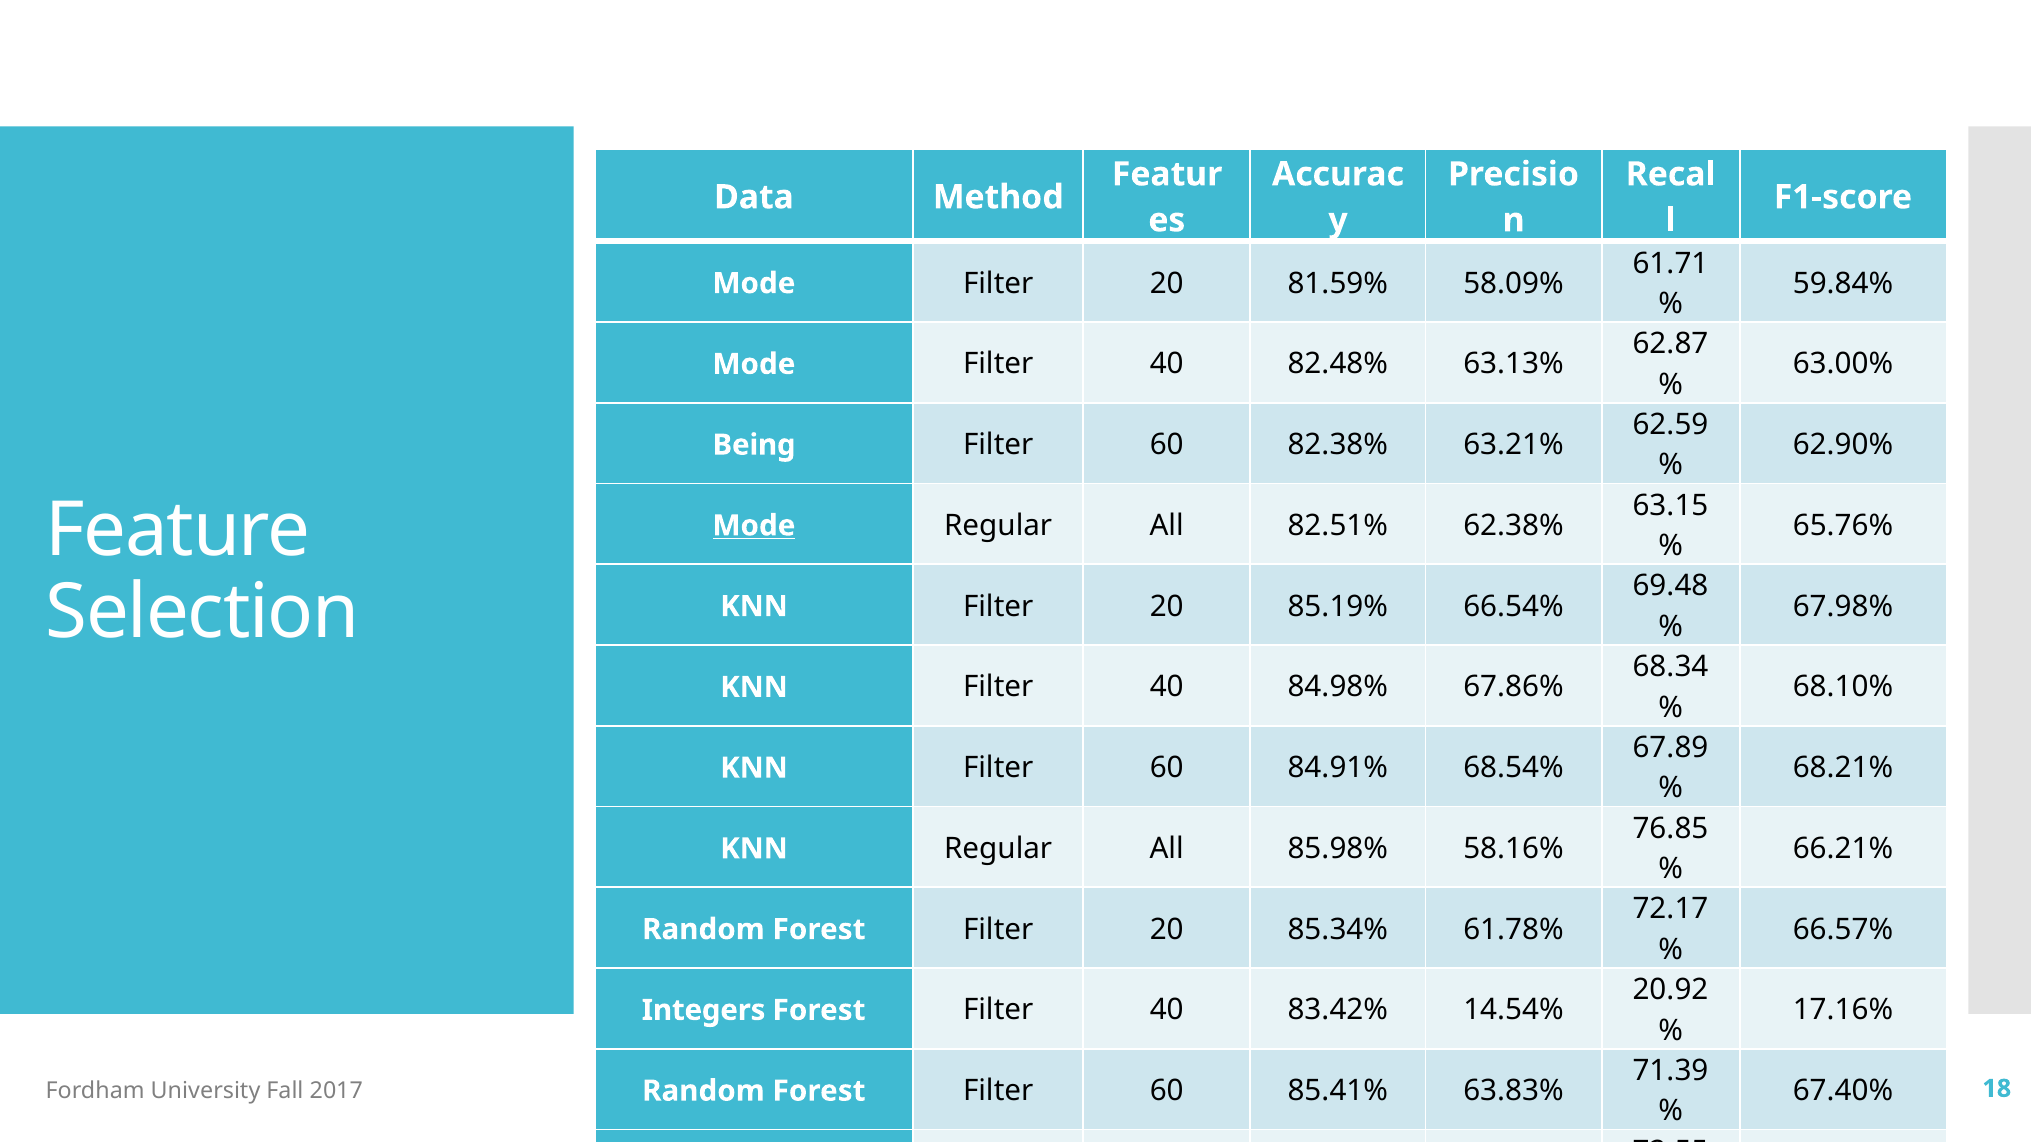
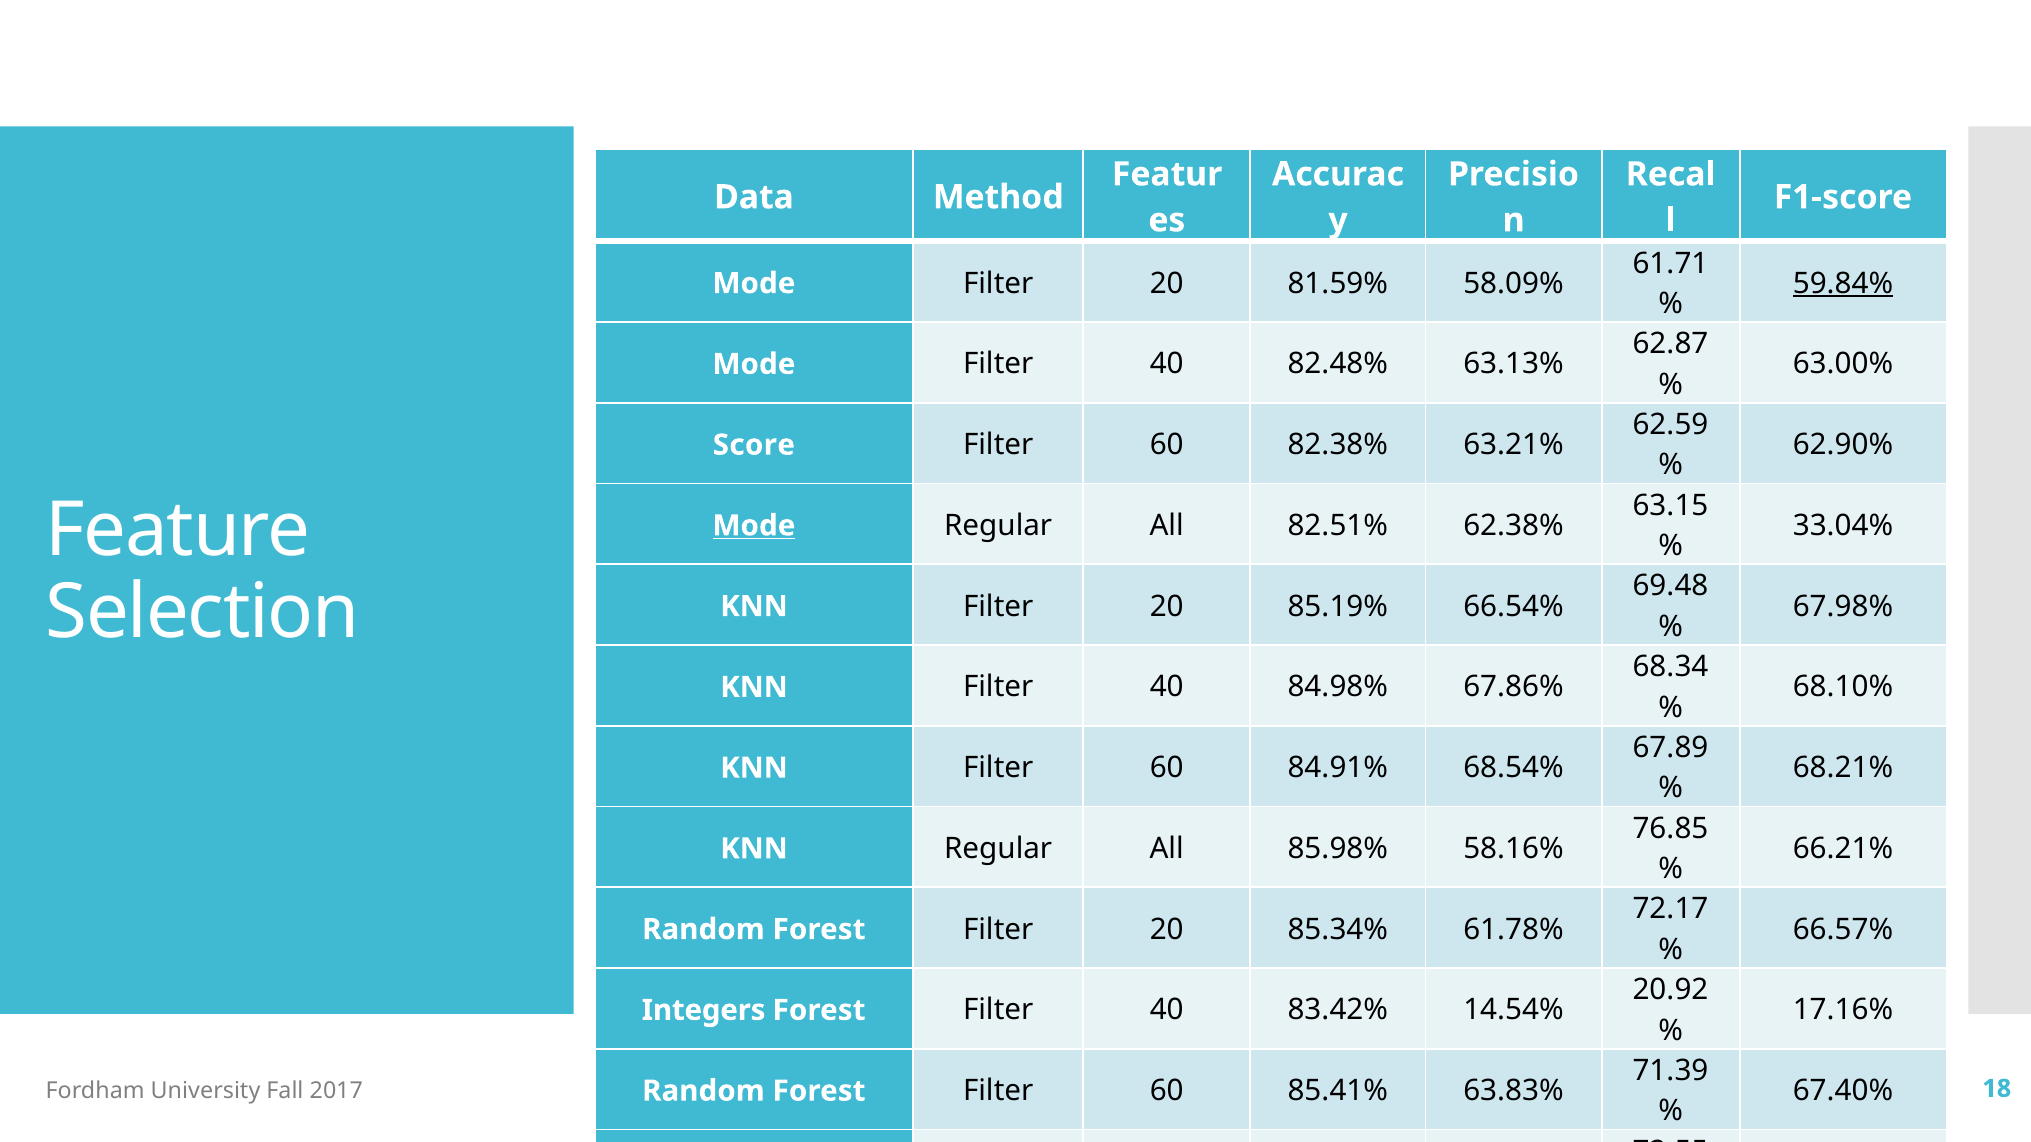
59.84% underline: none -> present (1843, 284)
Being: Being -> Score (754, 445)
65.76%: 65.76% -> 33.04% (1843, 526)
